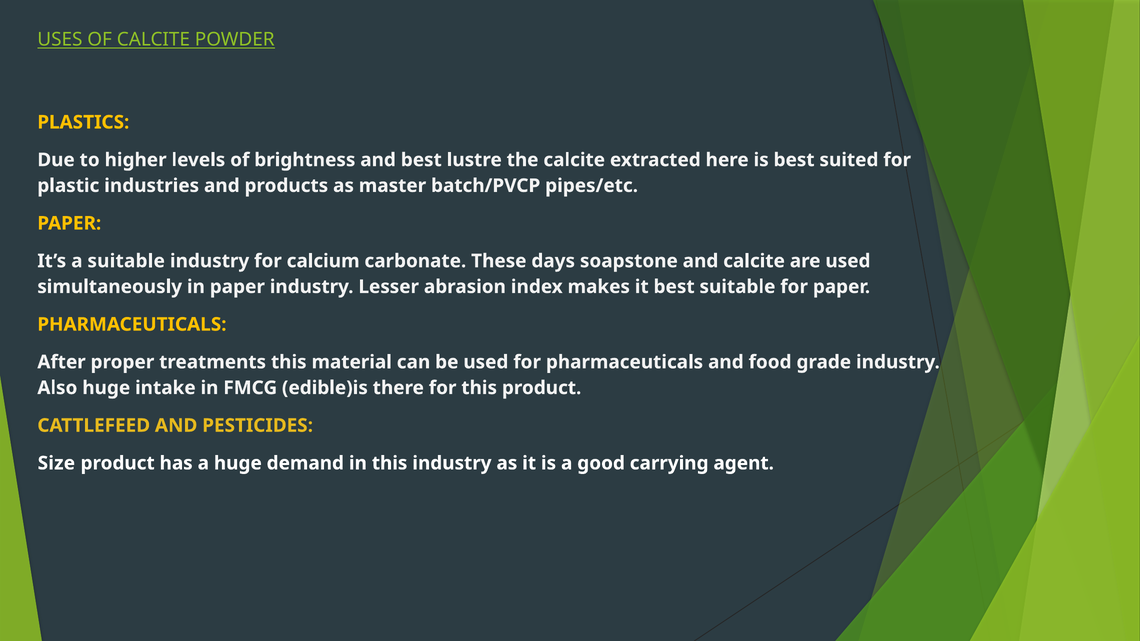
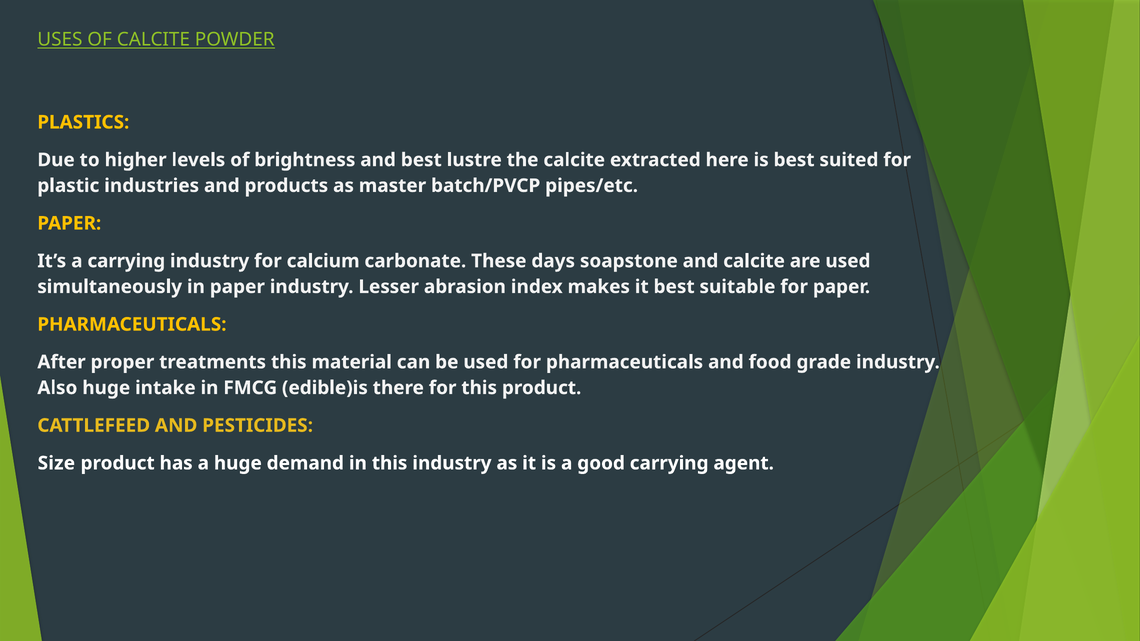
a suitable: suitable -> carrying (126, 261)
